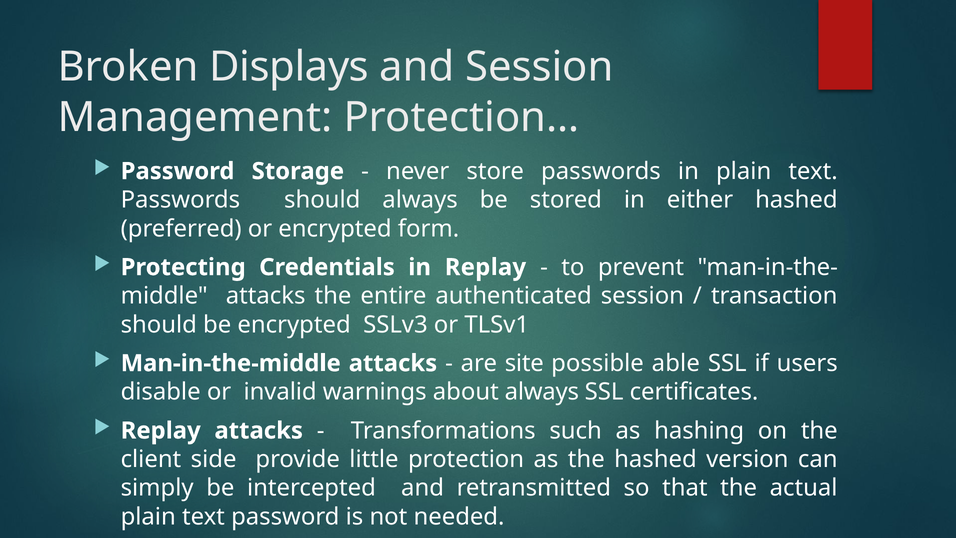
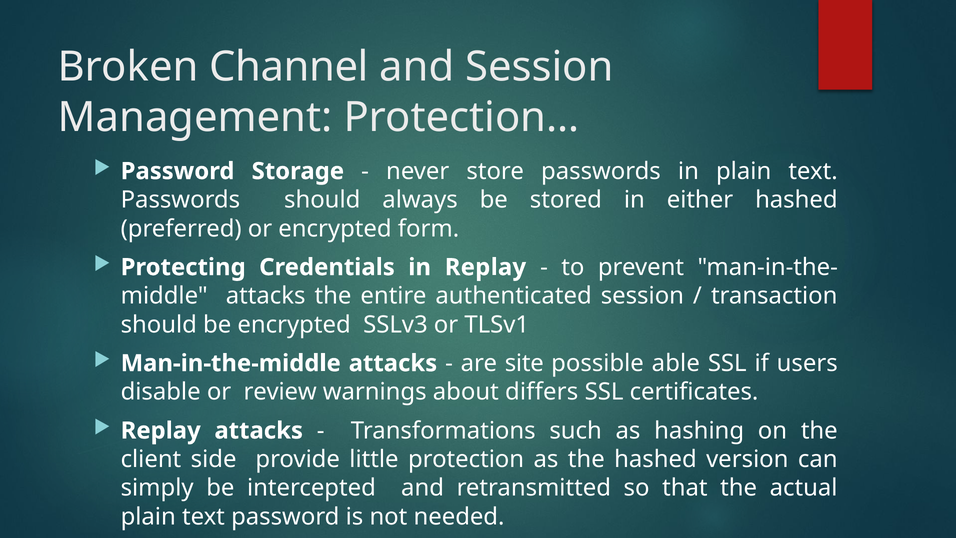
Displays: Displays -> Channel (289, 67)
invalid: invalid -> review (280, 392)
about always: always -> differs (542, 392)
